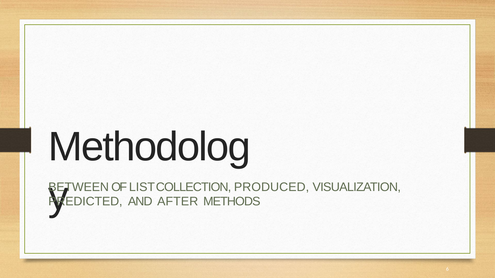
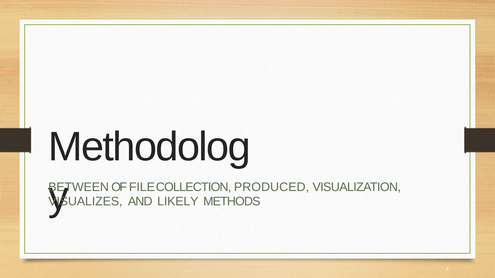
LIST: LIST -> FILE (142, 187)
PREDICTED: PREDICTED -> VISUALIZES (85, 202)
AFTER: AFTER -> LIKELY (178, 202)
